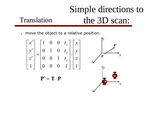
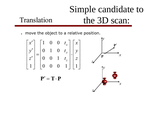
directions: directions -> candidate (116, 9)
